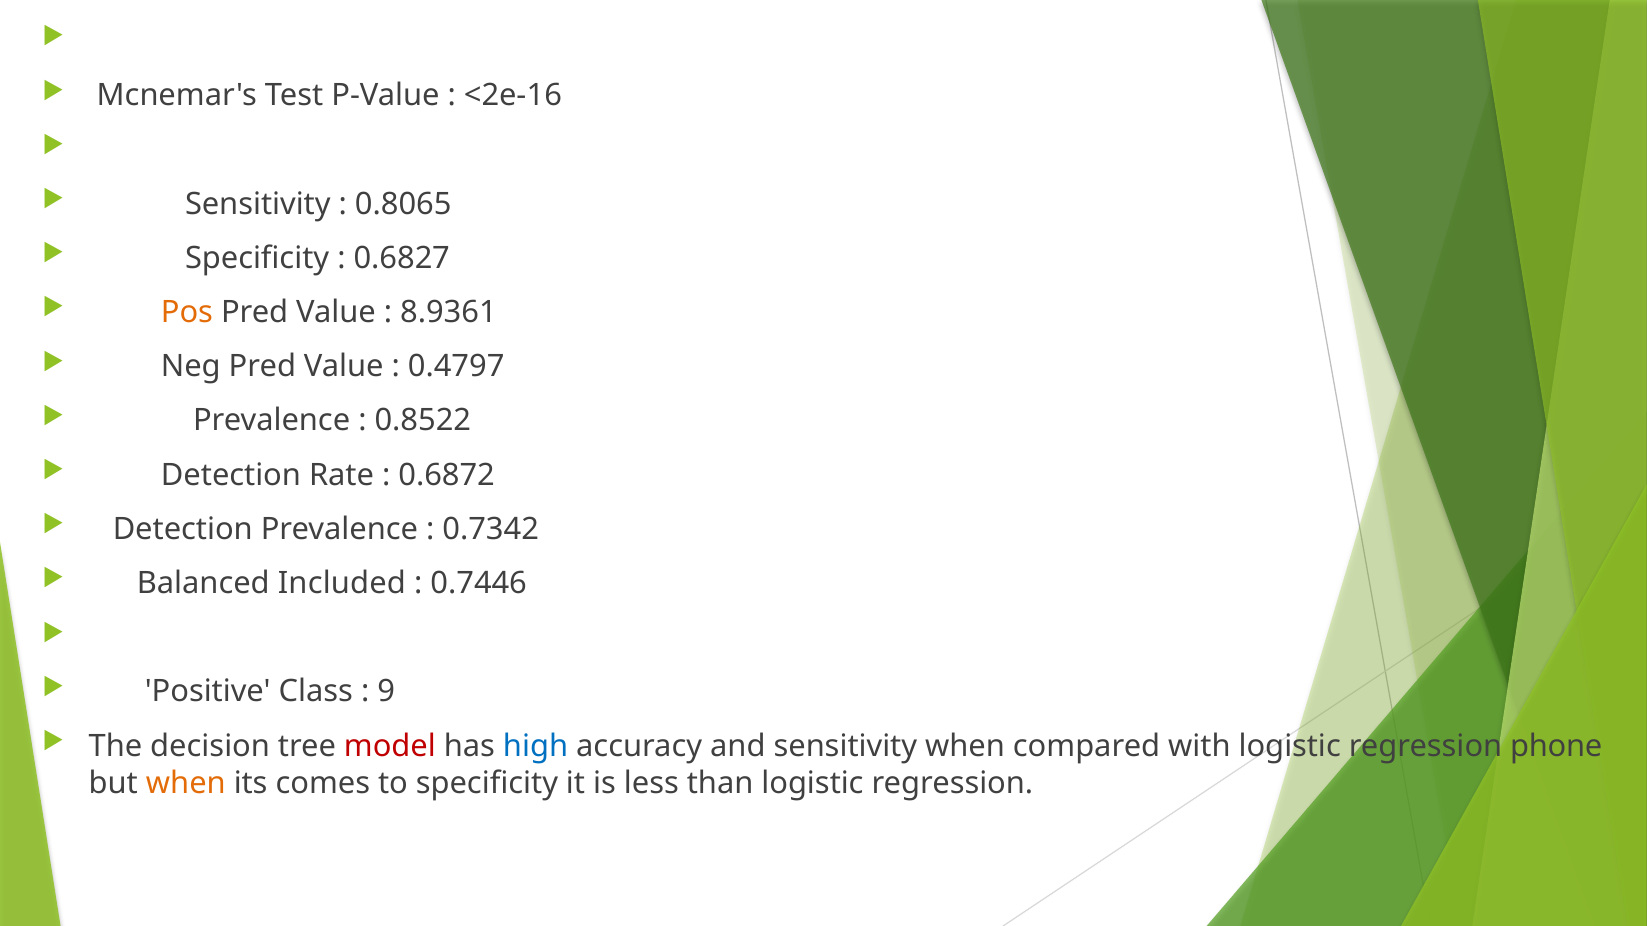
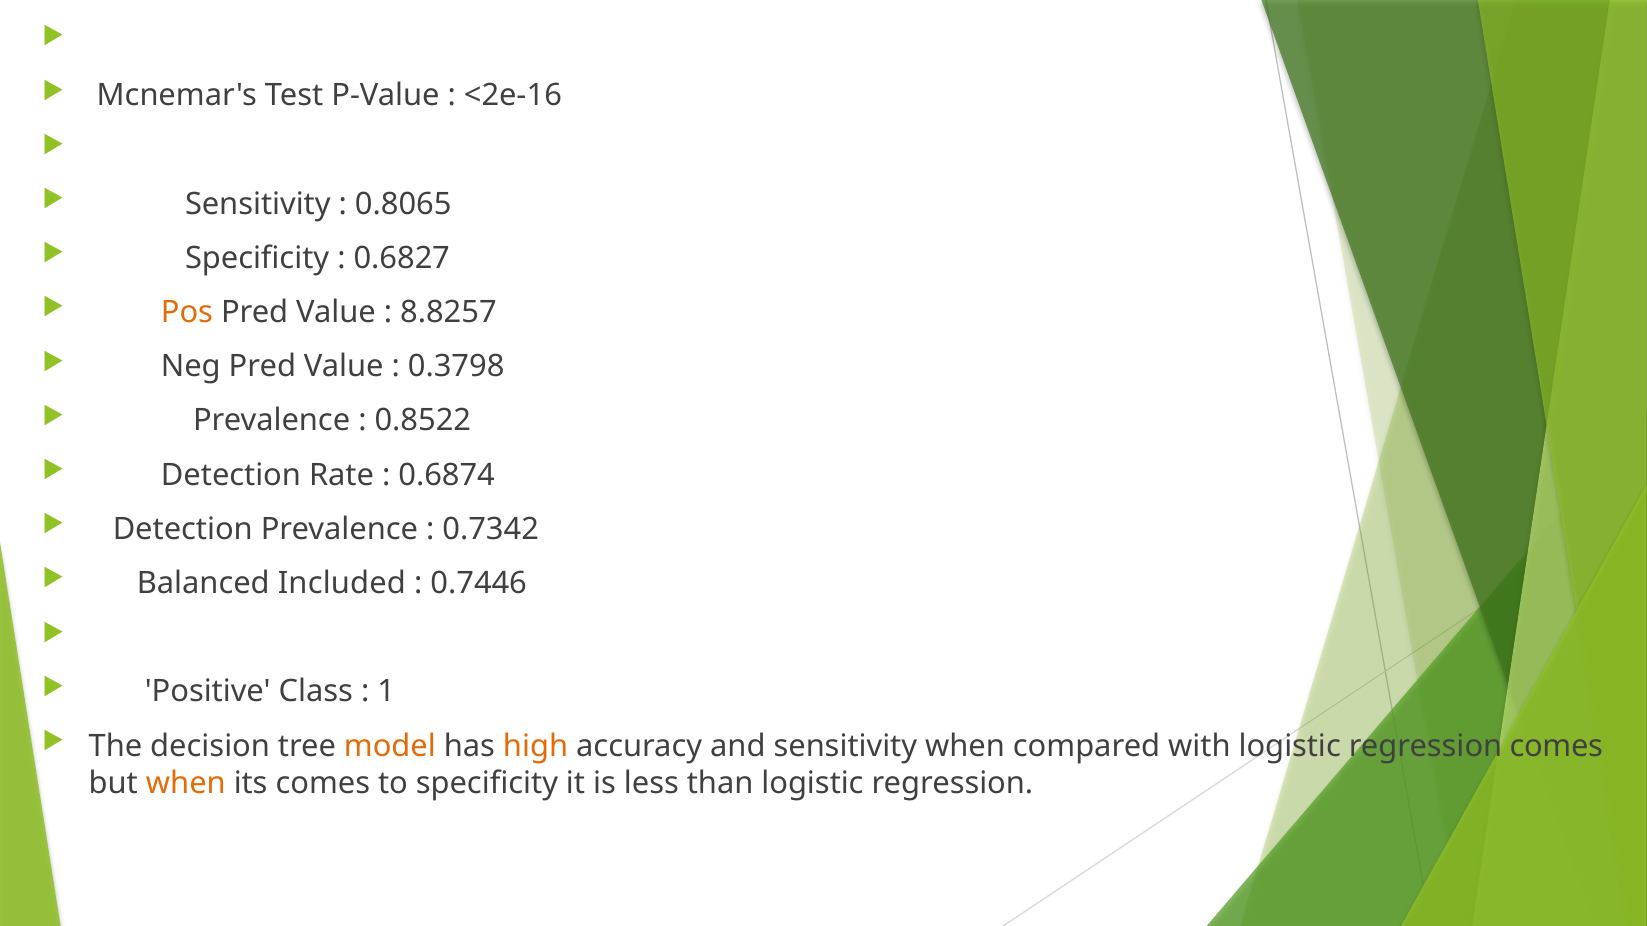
8.9361: 8.9361 -> 8.8257 (448, 312)
0.4797: 0.4797 -> 0.3798 (456, 367)
0.6872: 0.6872 -> 0.6874 (447, 475)
9: 9 -> 1 (386, 692)
model colour: red -> orange (390, 746)
high colour: blue -> orange (536, 746)
regression phone: phone -> comes (1556, 746)
